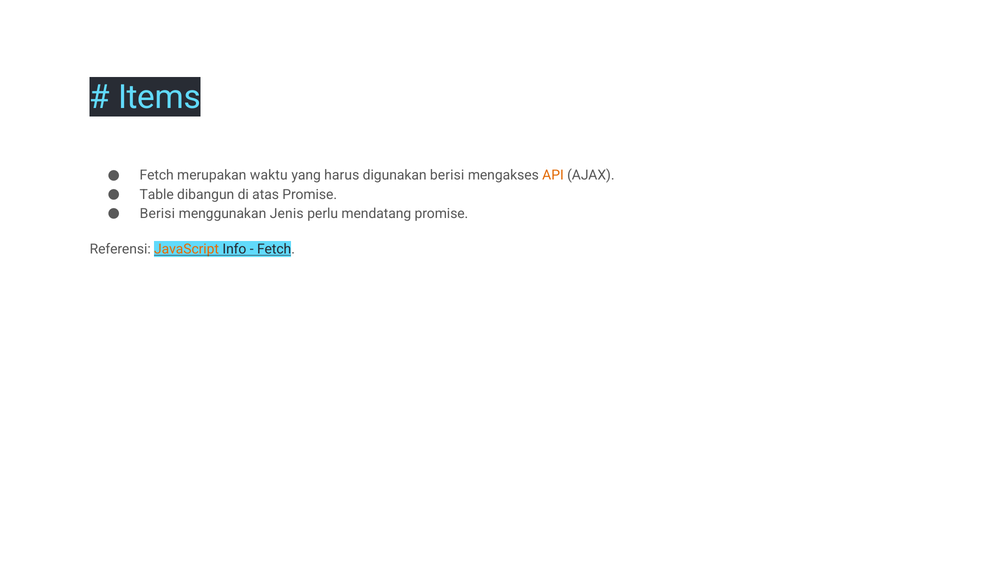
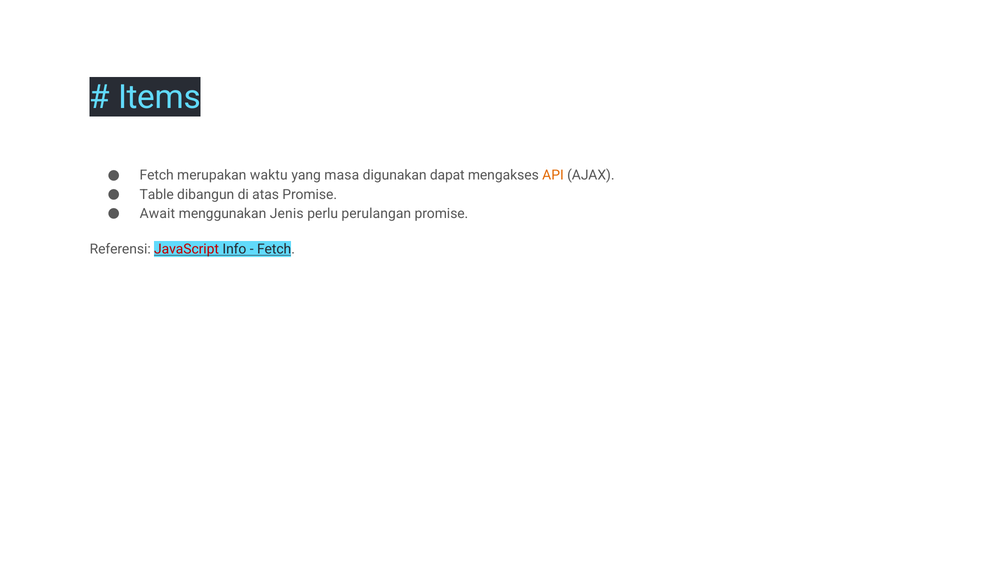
harus: harus -> masa (342, 175)
digunakan berisi: berisi -> dapat (447, 175)
Berisi: Berisi -> Await (157, 213)
mendatang: mendatang -> perulangan (376, 213)
JavaScript colour: orange -> red (187, 249)
